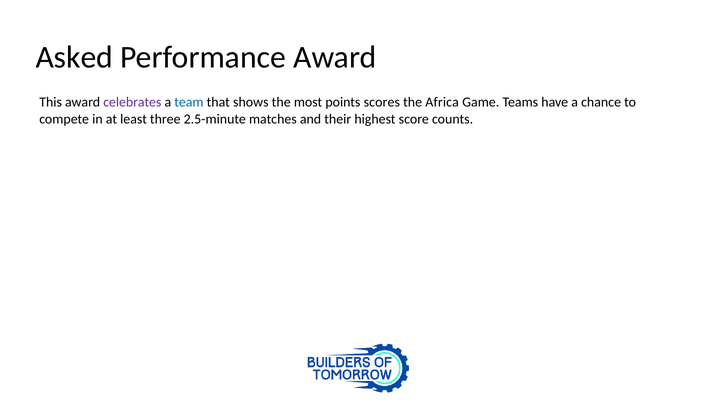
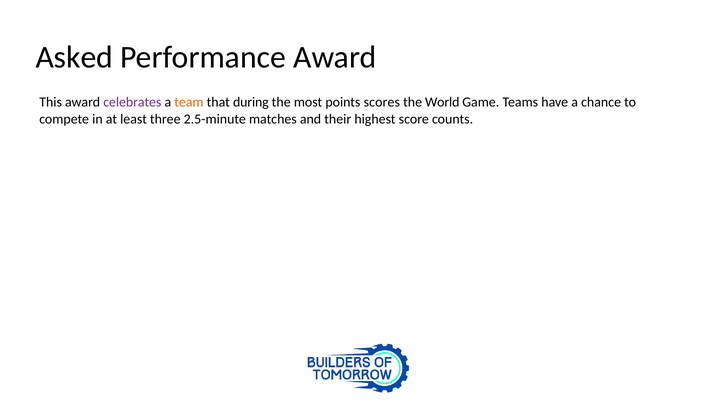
team colour: blue -> orange (189, 102)
shows: shows -> during (251, 102)
Africa: Africa -> World (442, 102)
